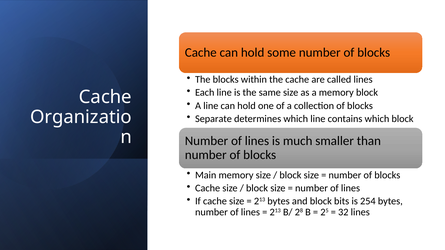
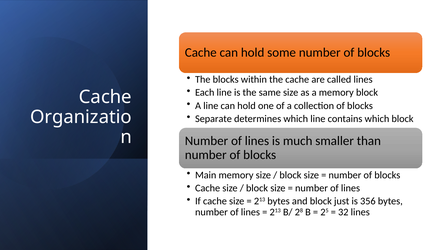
bits: bits -> just (342, 201)
254: 254 -> 356 (368, 201)
